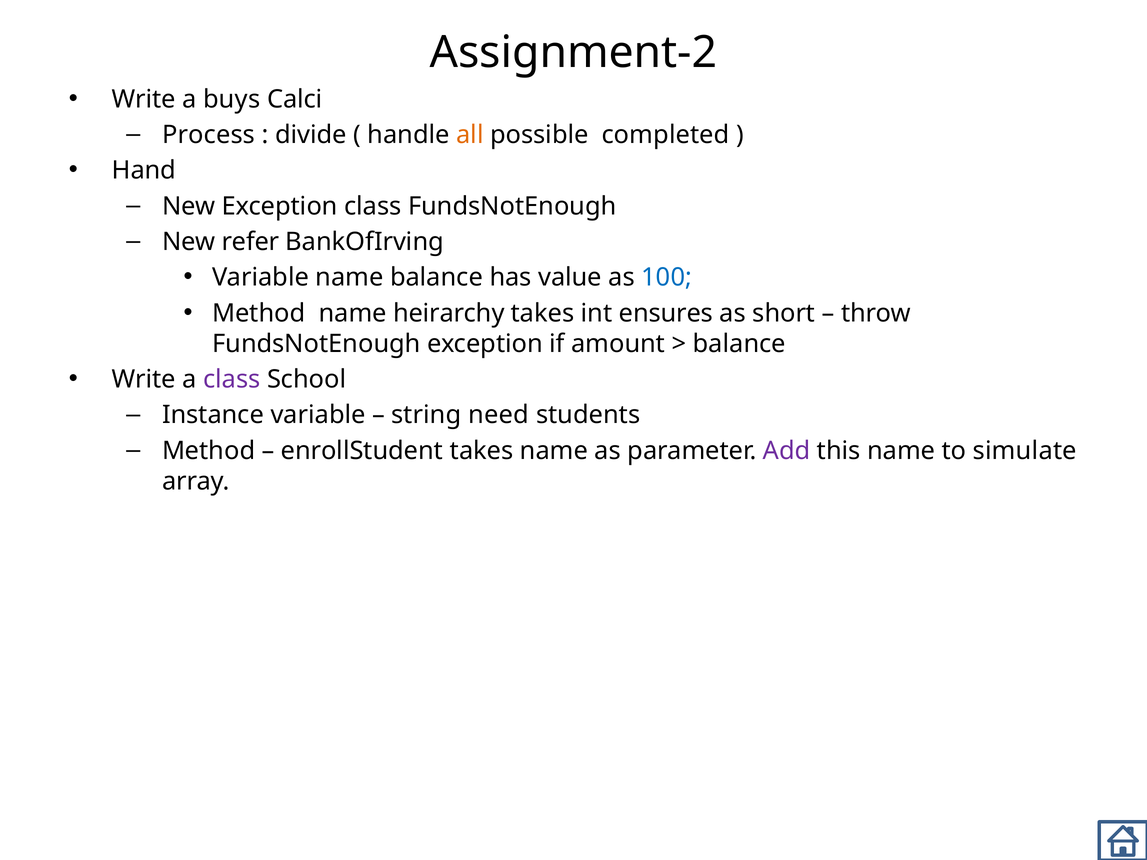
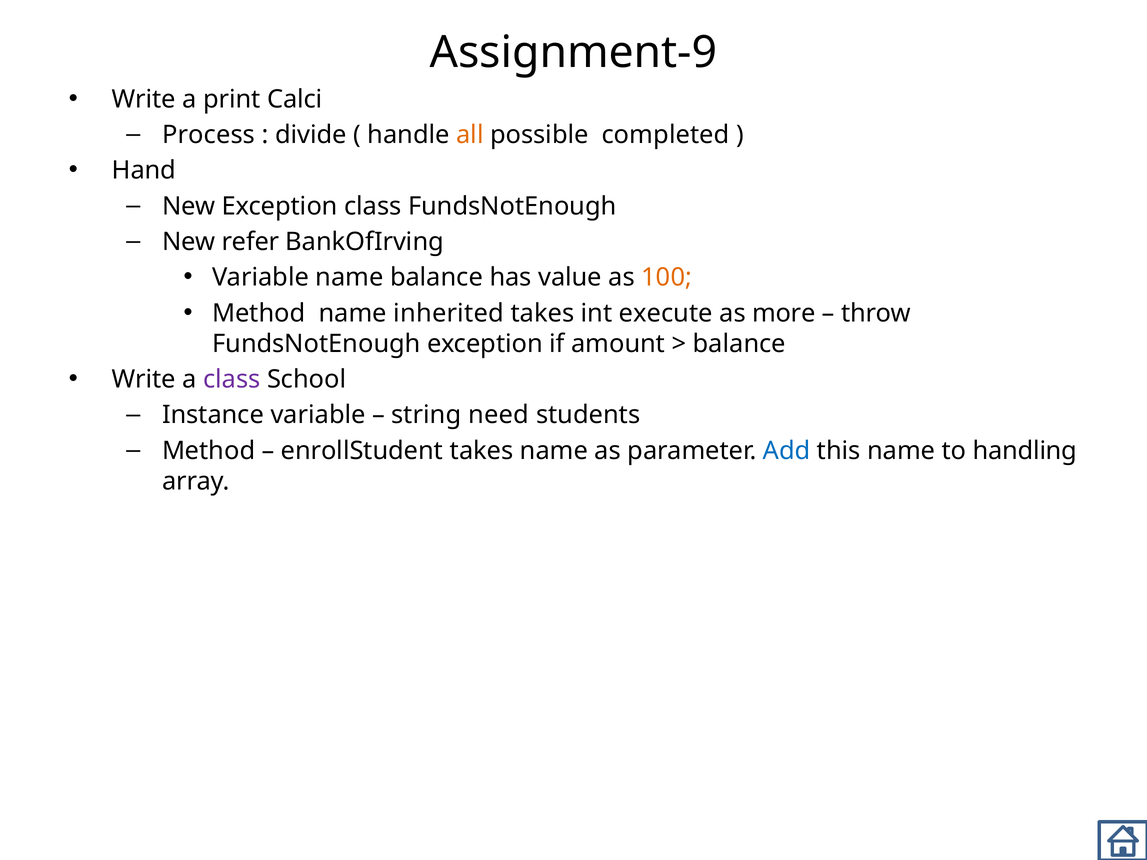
Assignment-2: Assignment-2 -> Assignment-9 (573, 53)
buys: buys -> print (232, 99)
100 colour: blue -> orange (667, 278)
heirarchy: heirarchy -> inherited (449, 313)
ensures: ensures -> execute (666, 313)
short: short -> more (784, 313)
Add colour: purple -> blue (787, 451)
simulate: simulate -> handling (1025, 451)
